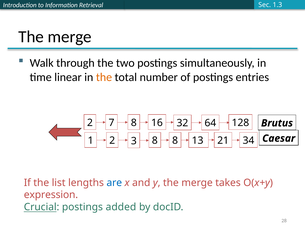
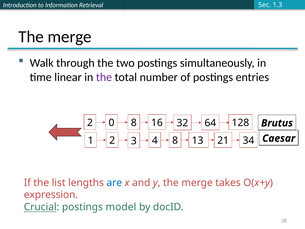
the colour: orange -> purple (104, 77)
7: 7 -> 0 (112, 123)
3 8: 8 -> 4 (155, 140)
added: added -> model (121, 207)
